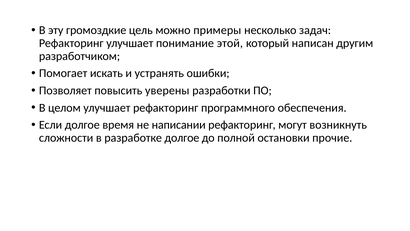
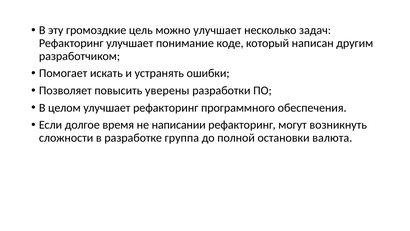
можно примеры: примеры -> улучшает (217, 30)
этой: этой -> коде (230, 43)
разработке долгое: долгое -> группа (182, 138)
прочие: прочие -> валюта (332, 138)
